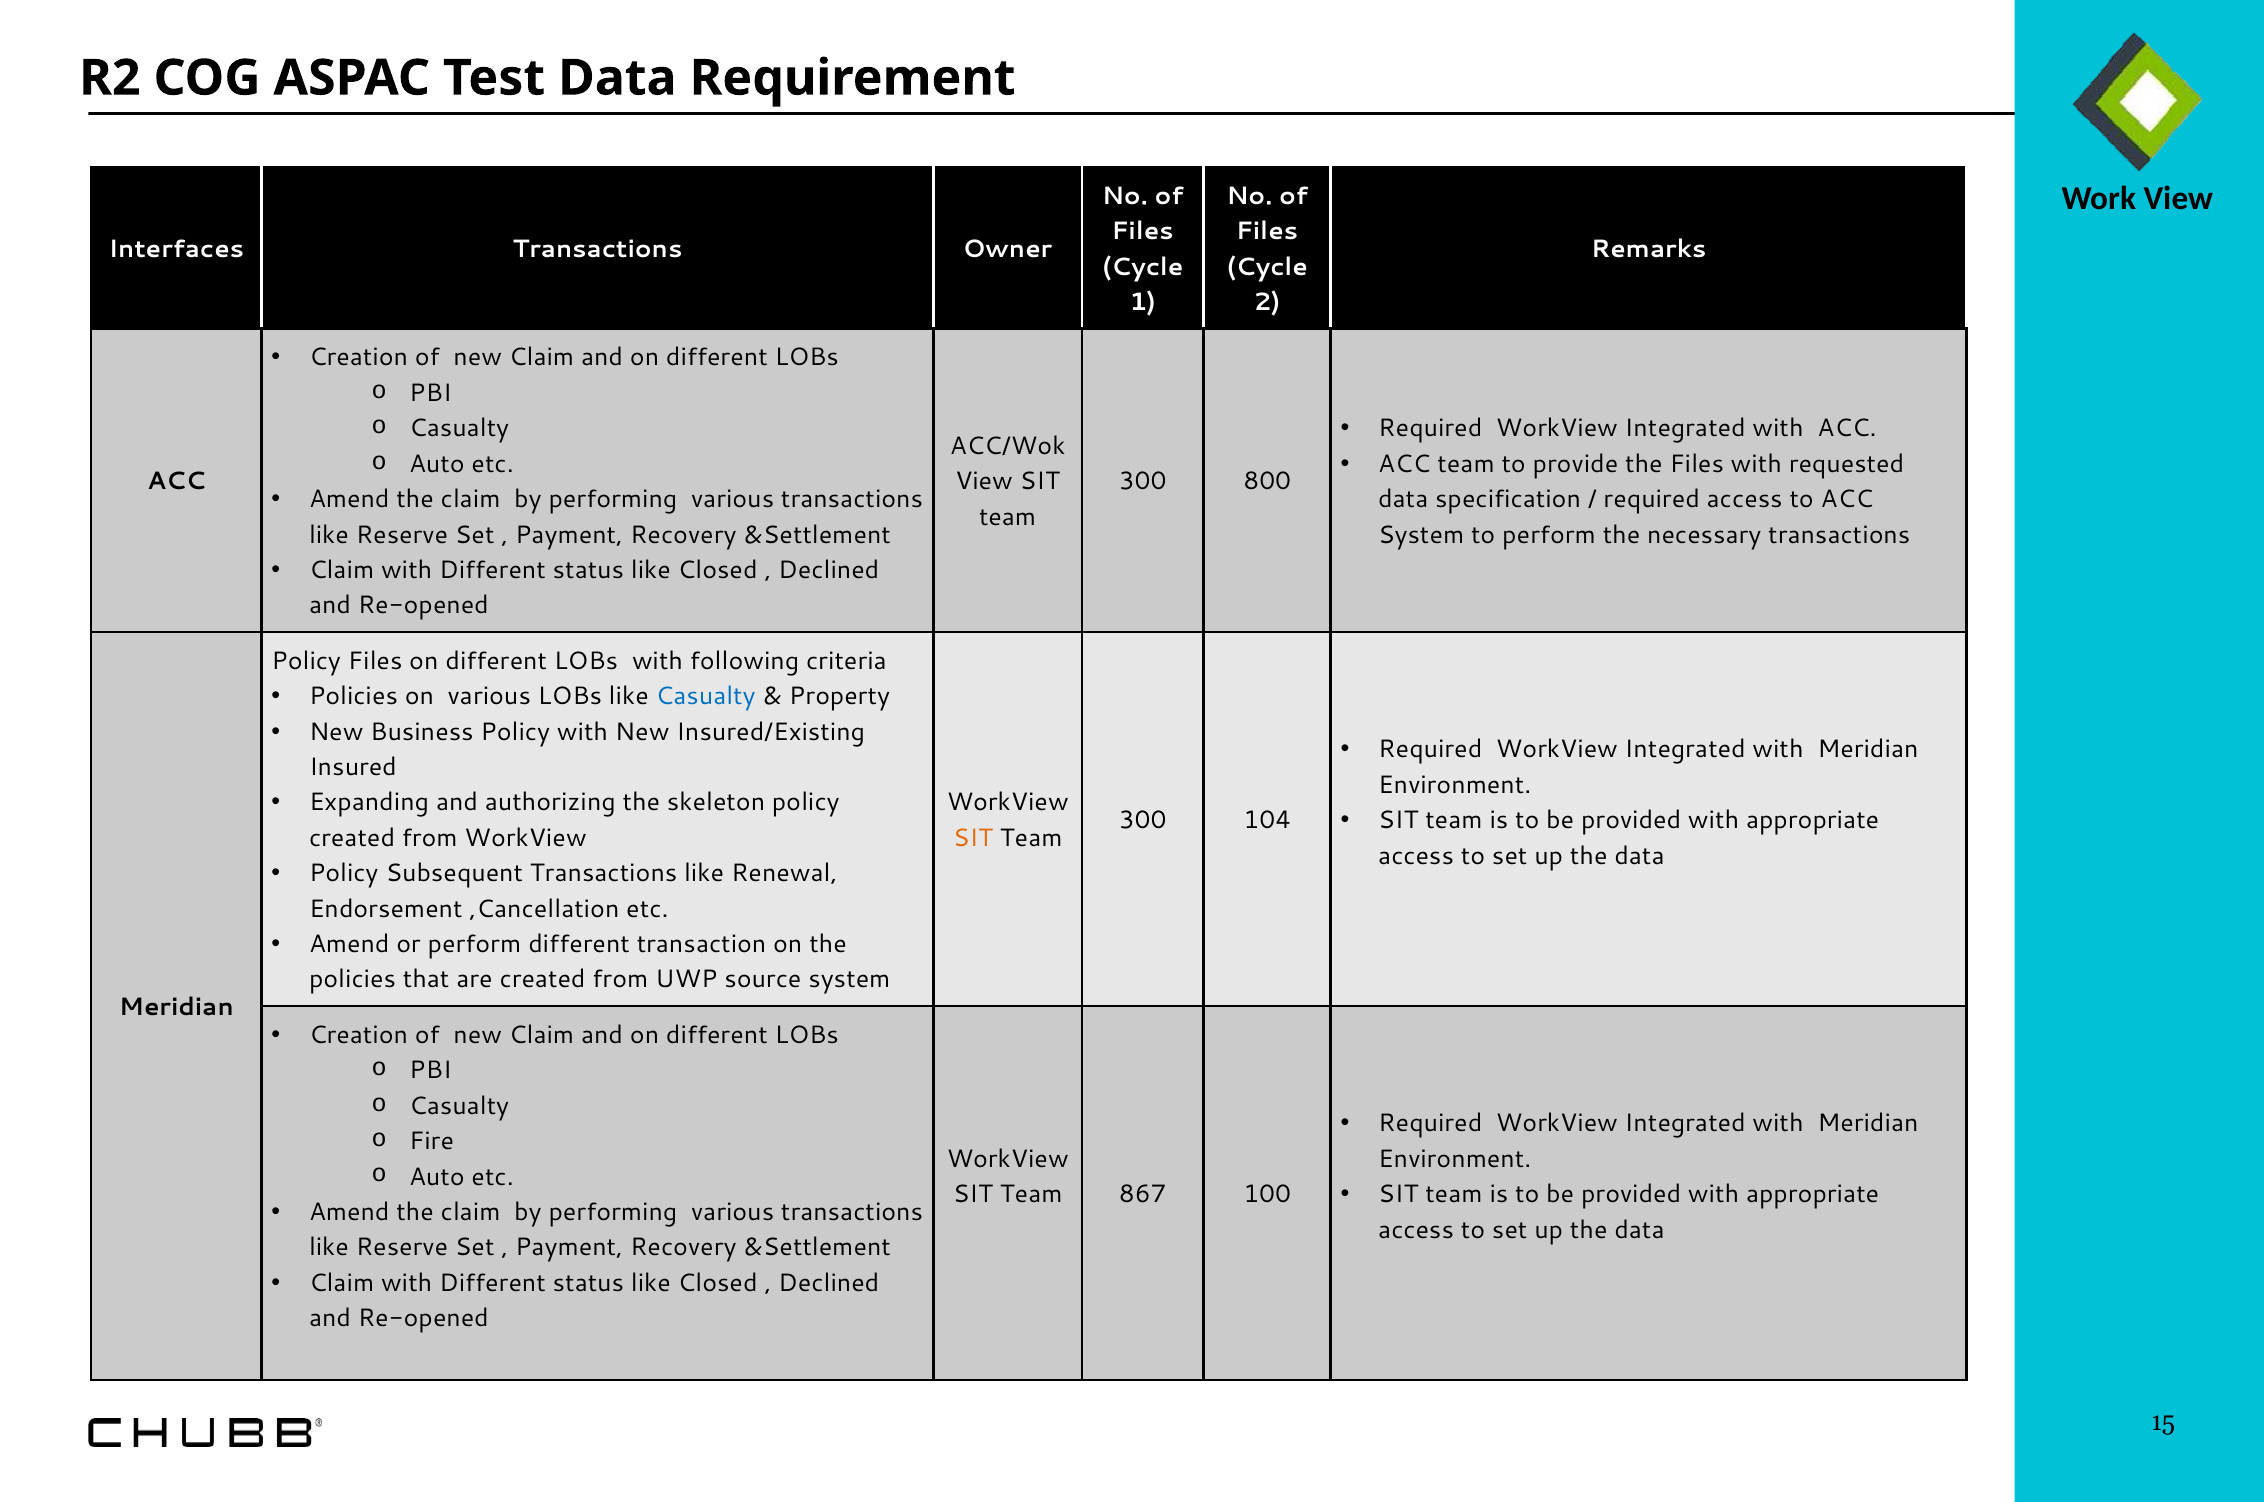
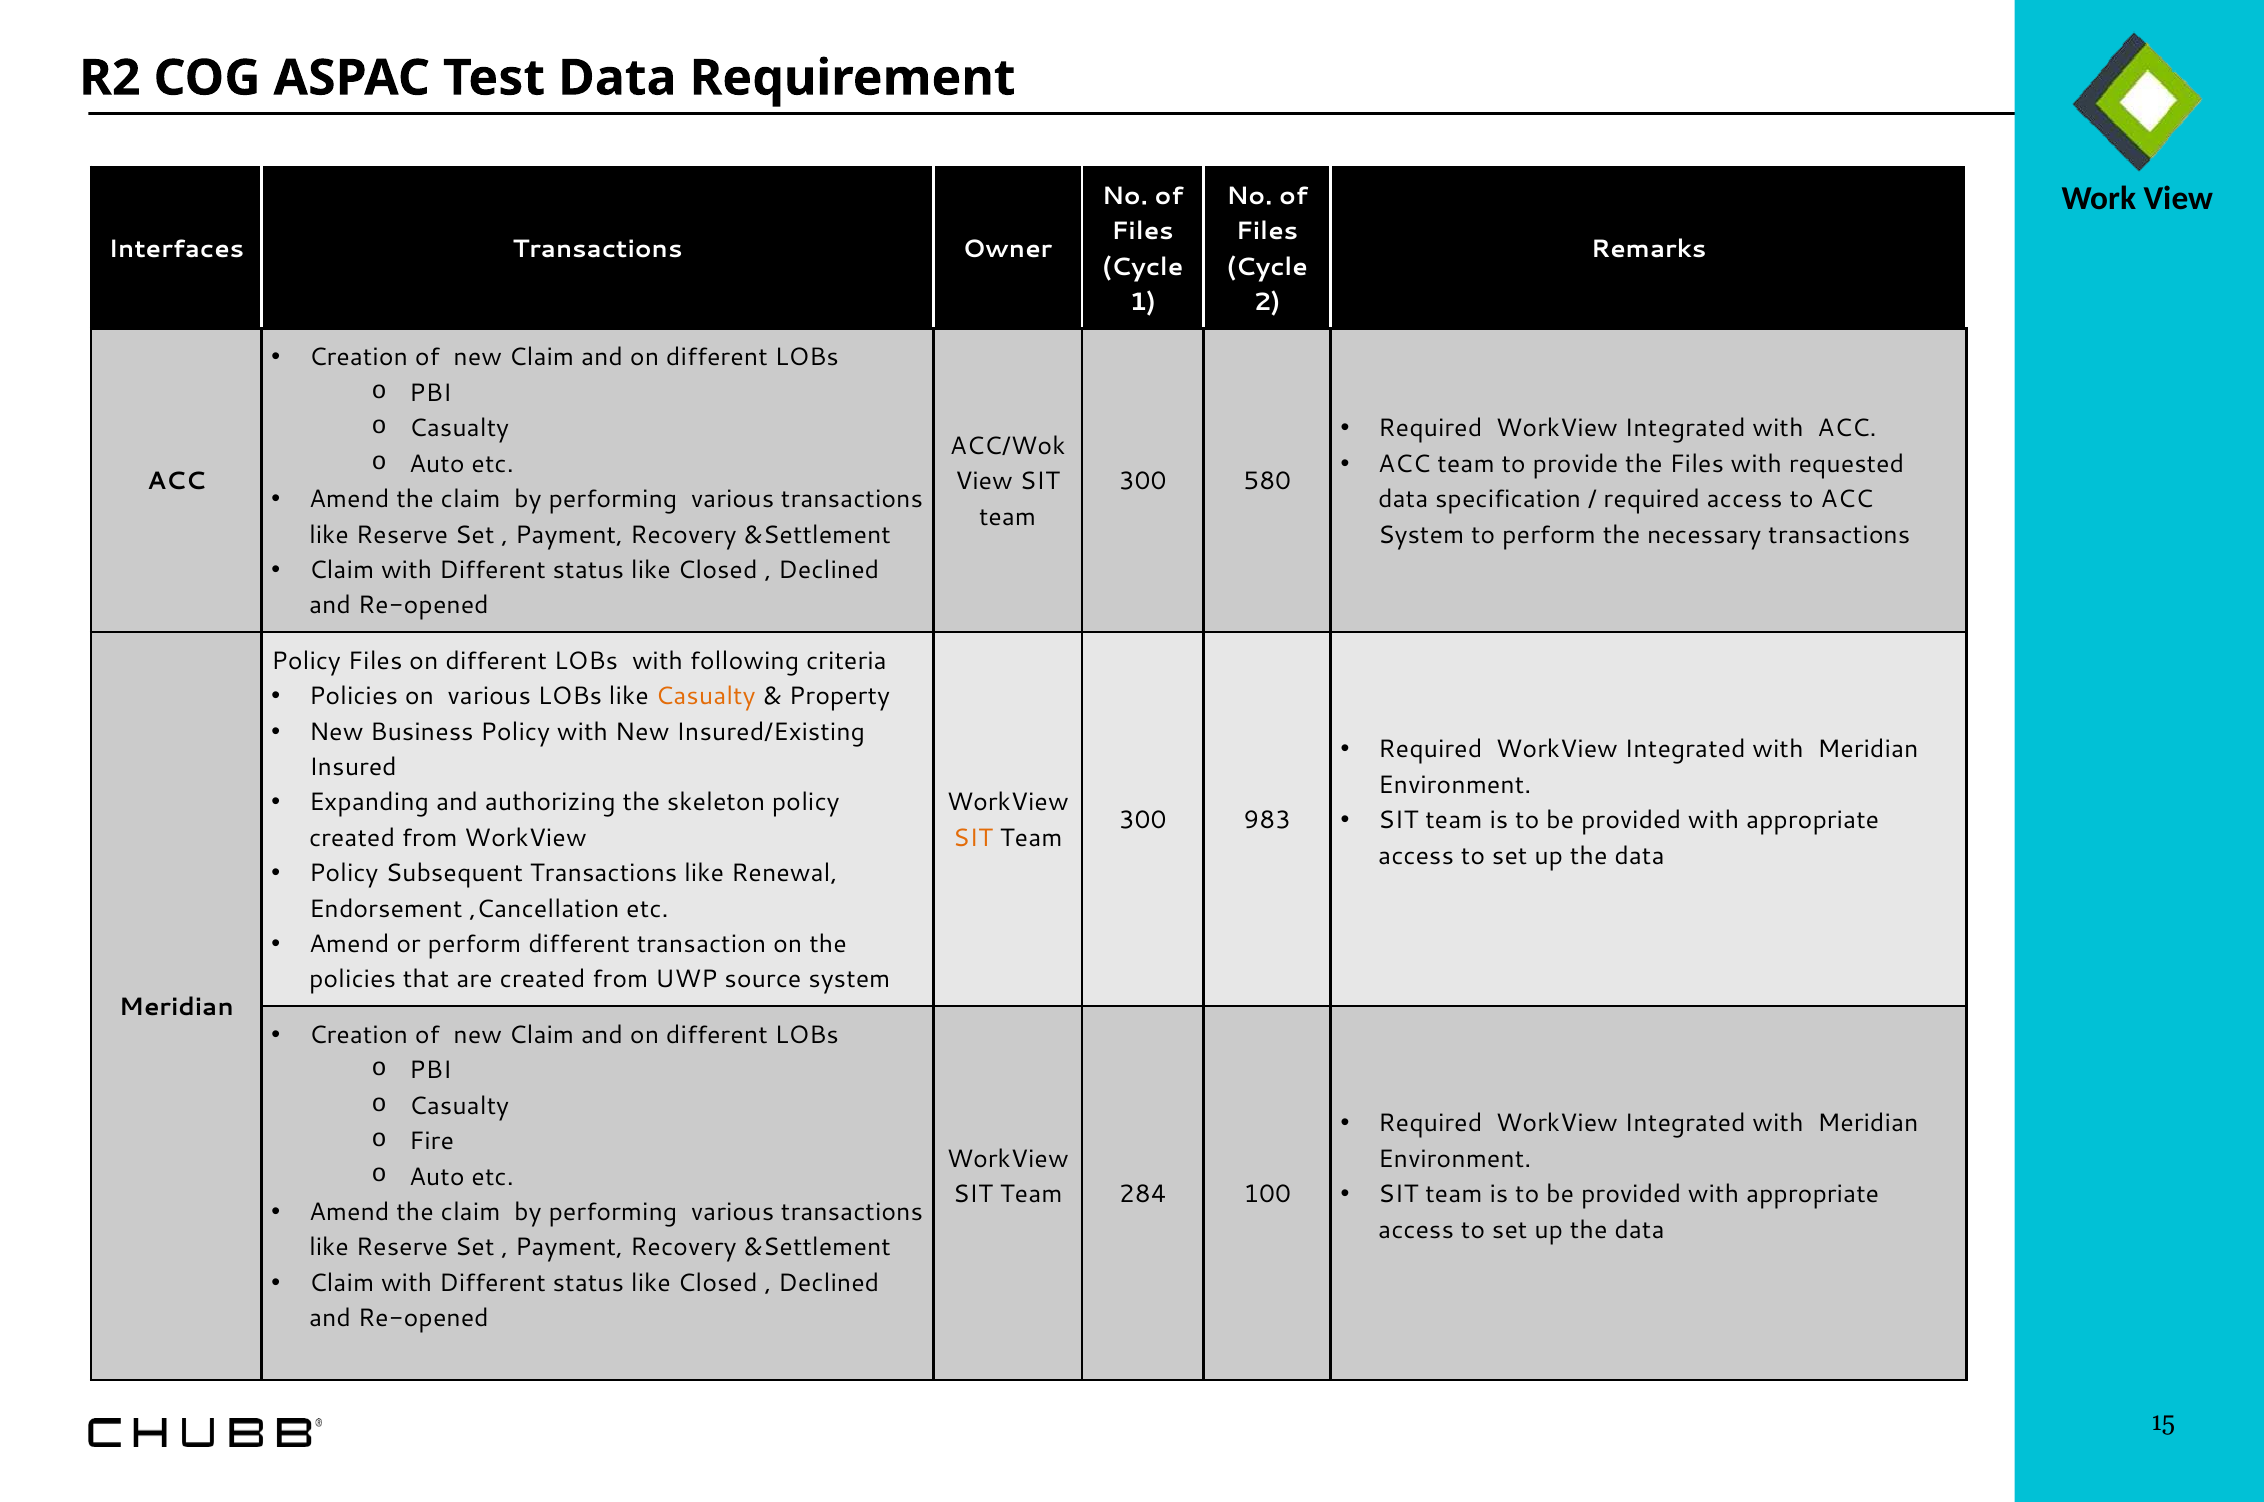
800: 800 -> 580 (1267, 482)
Casualty colour: blue -> orange (706, 697)
104: 104 -> 983 (1267, 821)
867: 867 -> 284 (1143, 1195)
